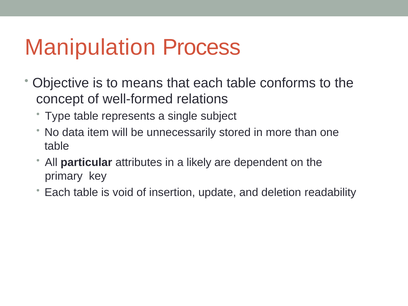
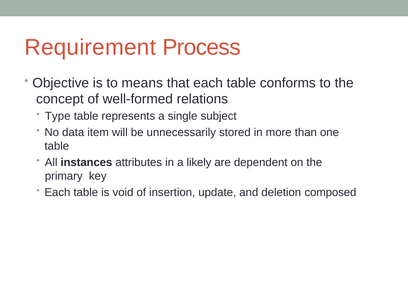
Manipulation: Manipulation -> Requirement (90, 47)
particular: particular -> instances (86, 162)
readability: readability -> composed (330, 192)
